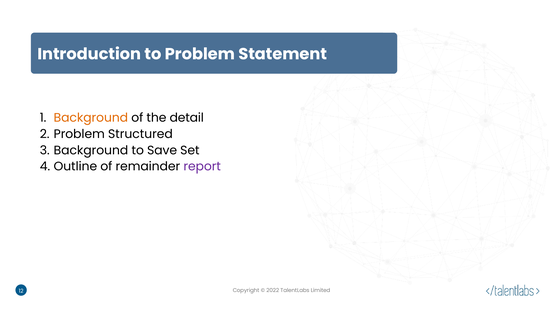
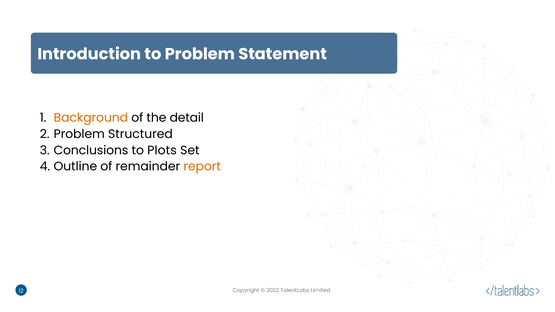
Background: Background -> Conclusions (91, 150)
Save: Save -> Plots (162, 150)
report colour: purple -> orange (202, 167)
